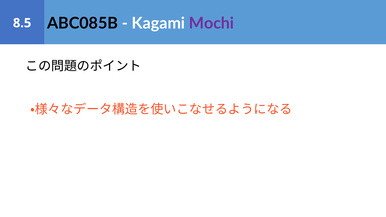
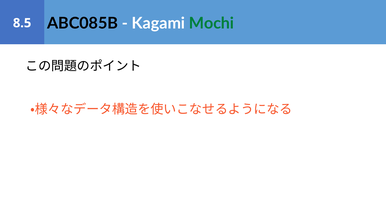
Mochi colour: purple -> green (211, 23)
